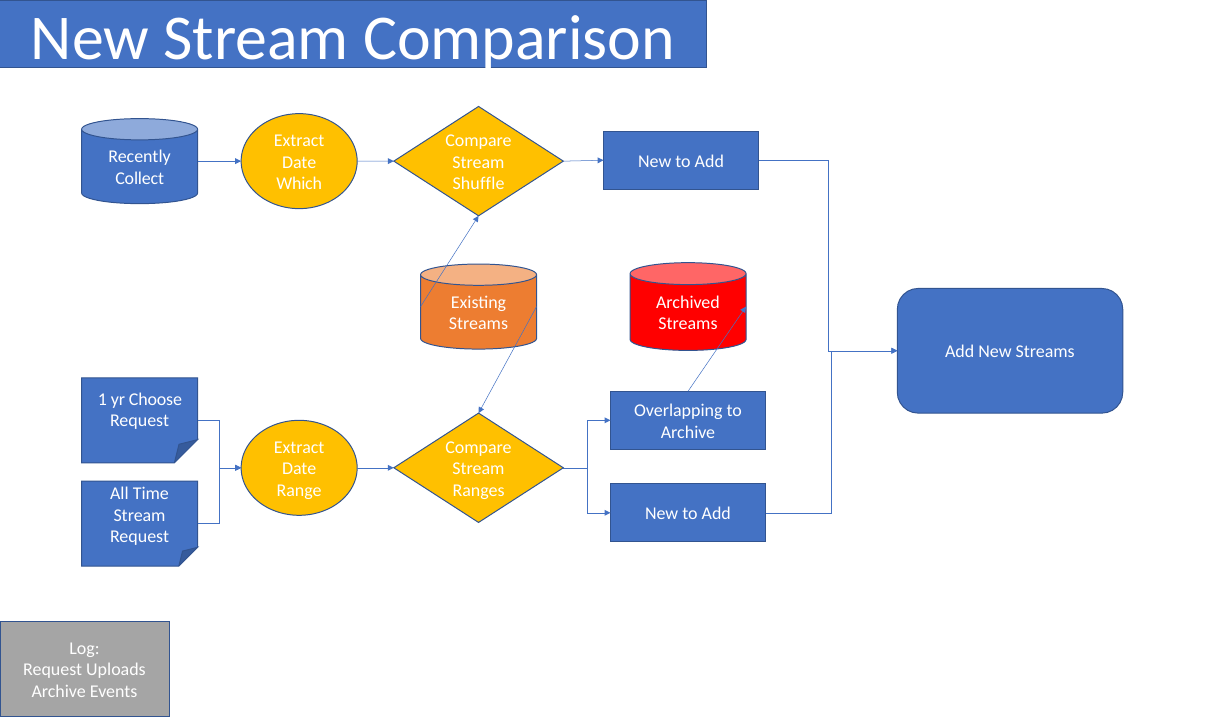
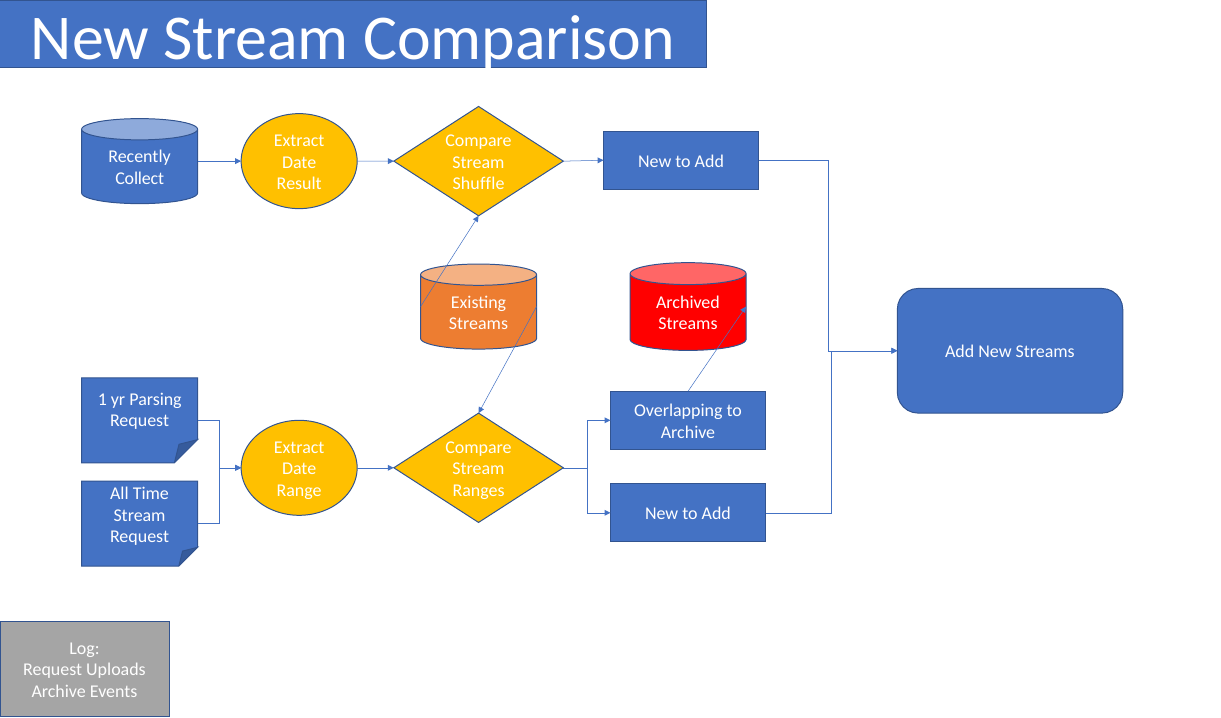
Which: Which -> Result (299, 184)
Choose: Choose -> Parsing (155, 399)
